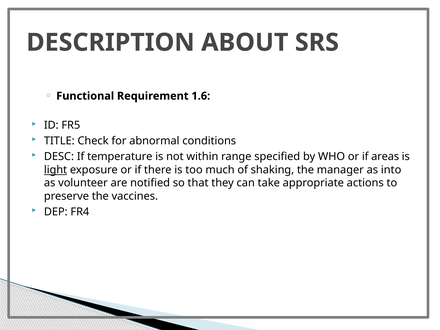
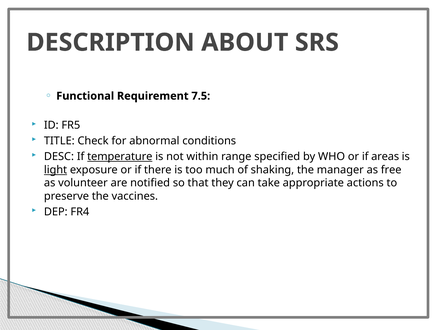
1.6: 1.6 -> 7.5 (201, 96)
temperature underline: none -> present (120, 157)
into: into -> free (391, 170)
